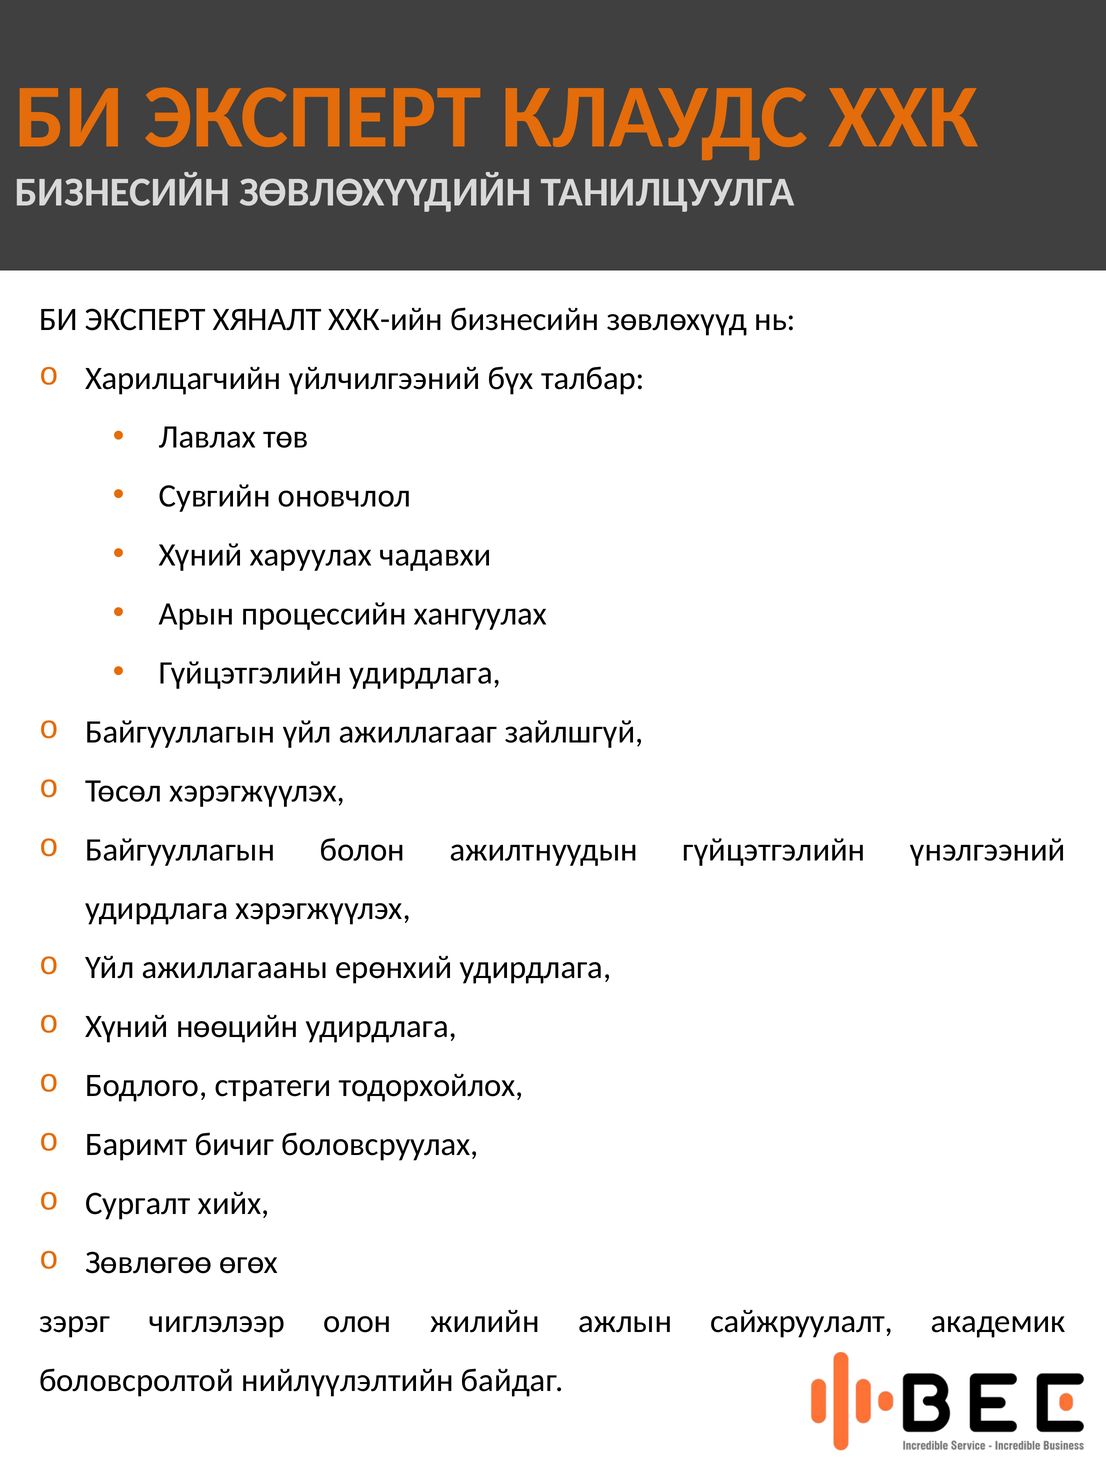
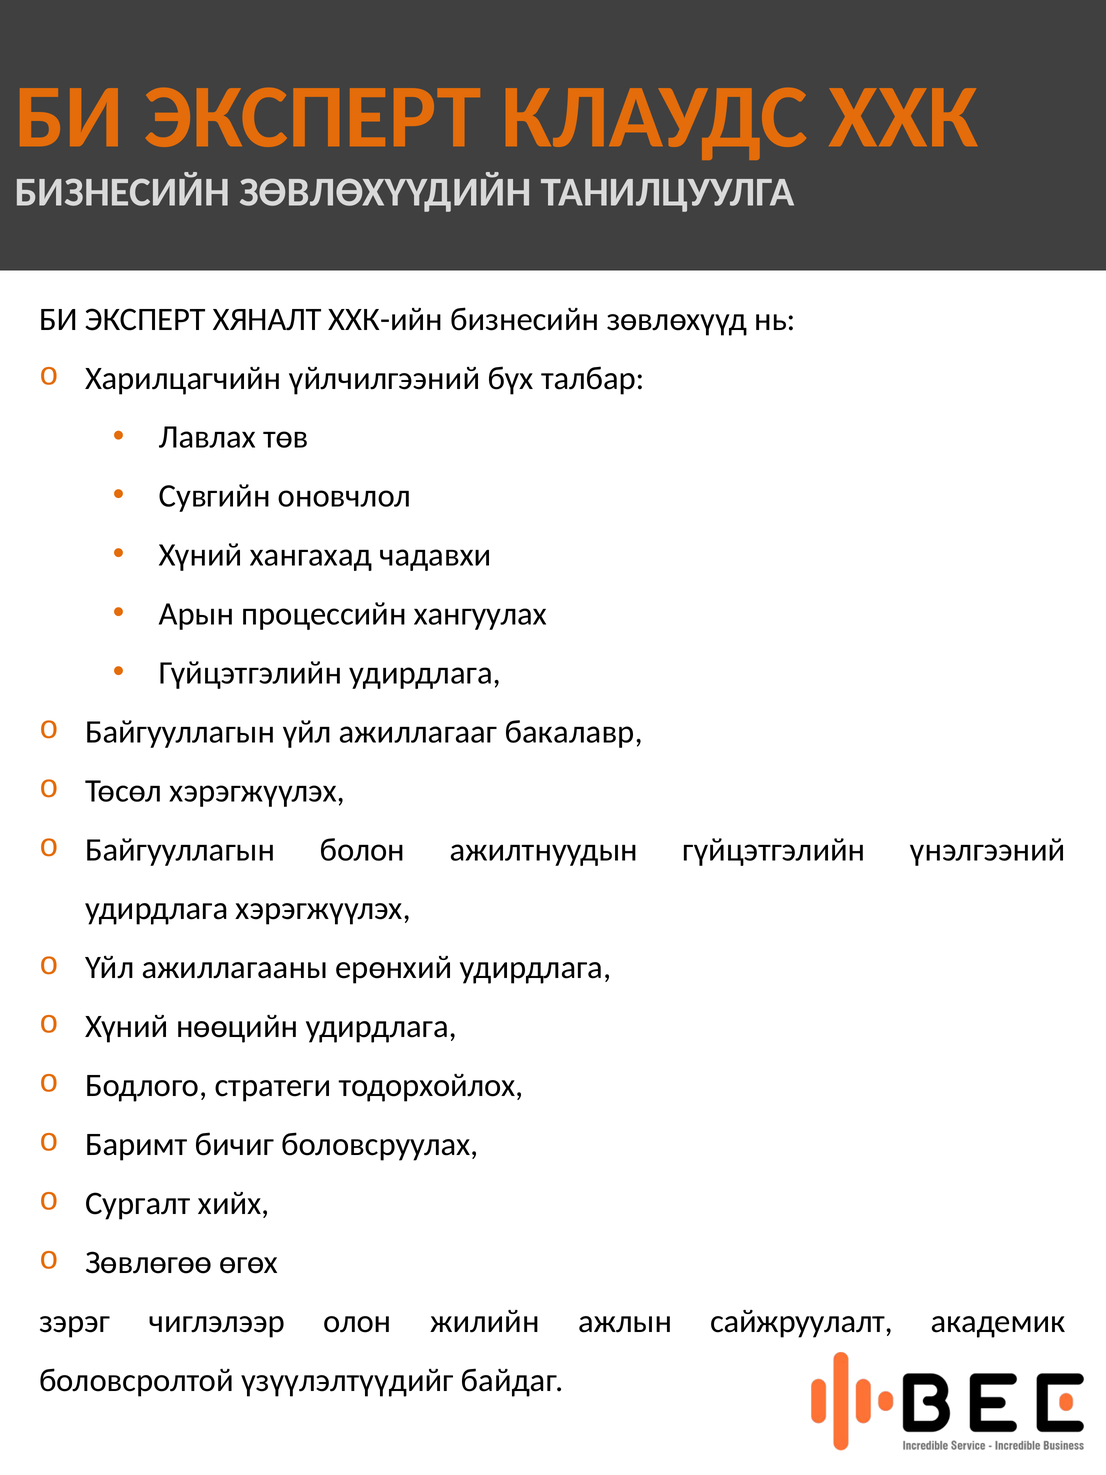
харуулах: харуулах -> хангахад (311, 555)
зайлшгүй: зайлшгүй -> бакалавр (574, 732)
нийлүүлэлтийн: нийлүүлэлтийн -> үзүүлэлтүүдийг (347, 1380)
